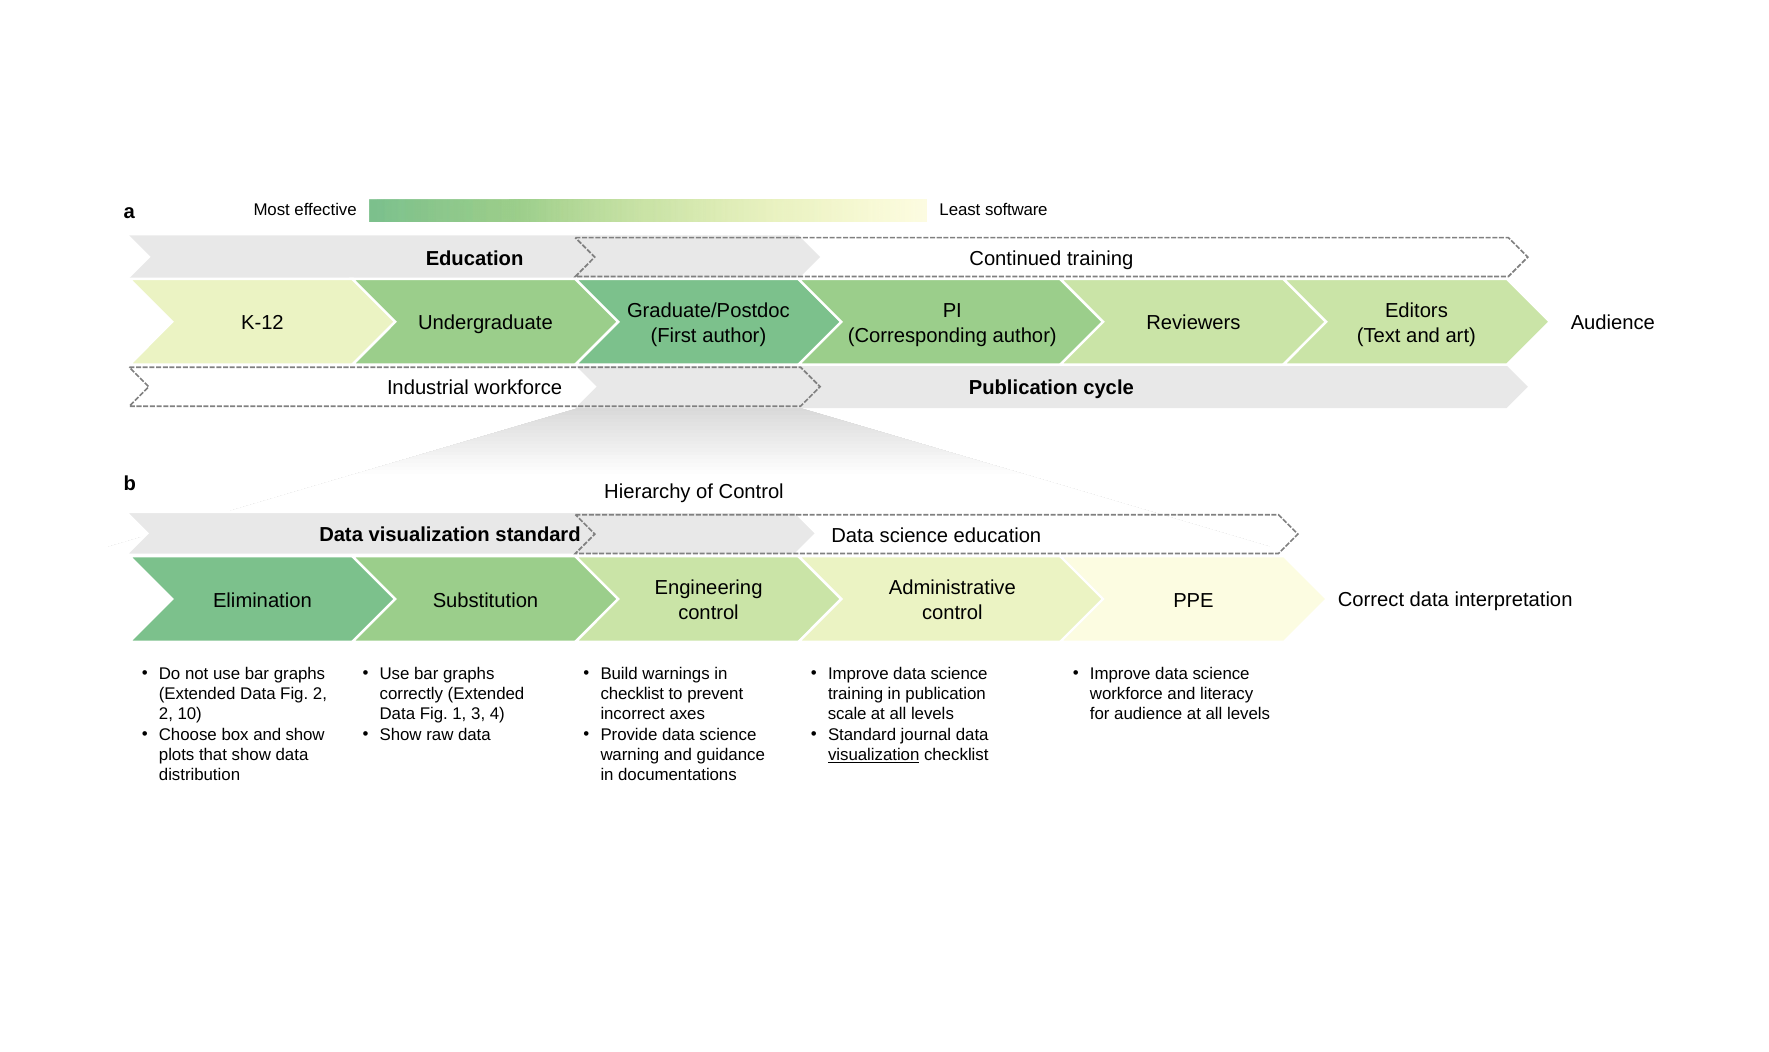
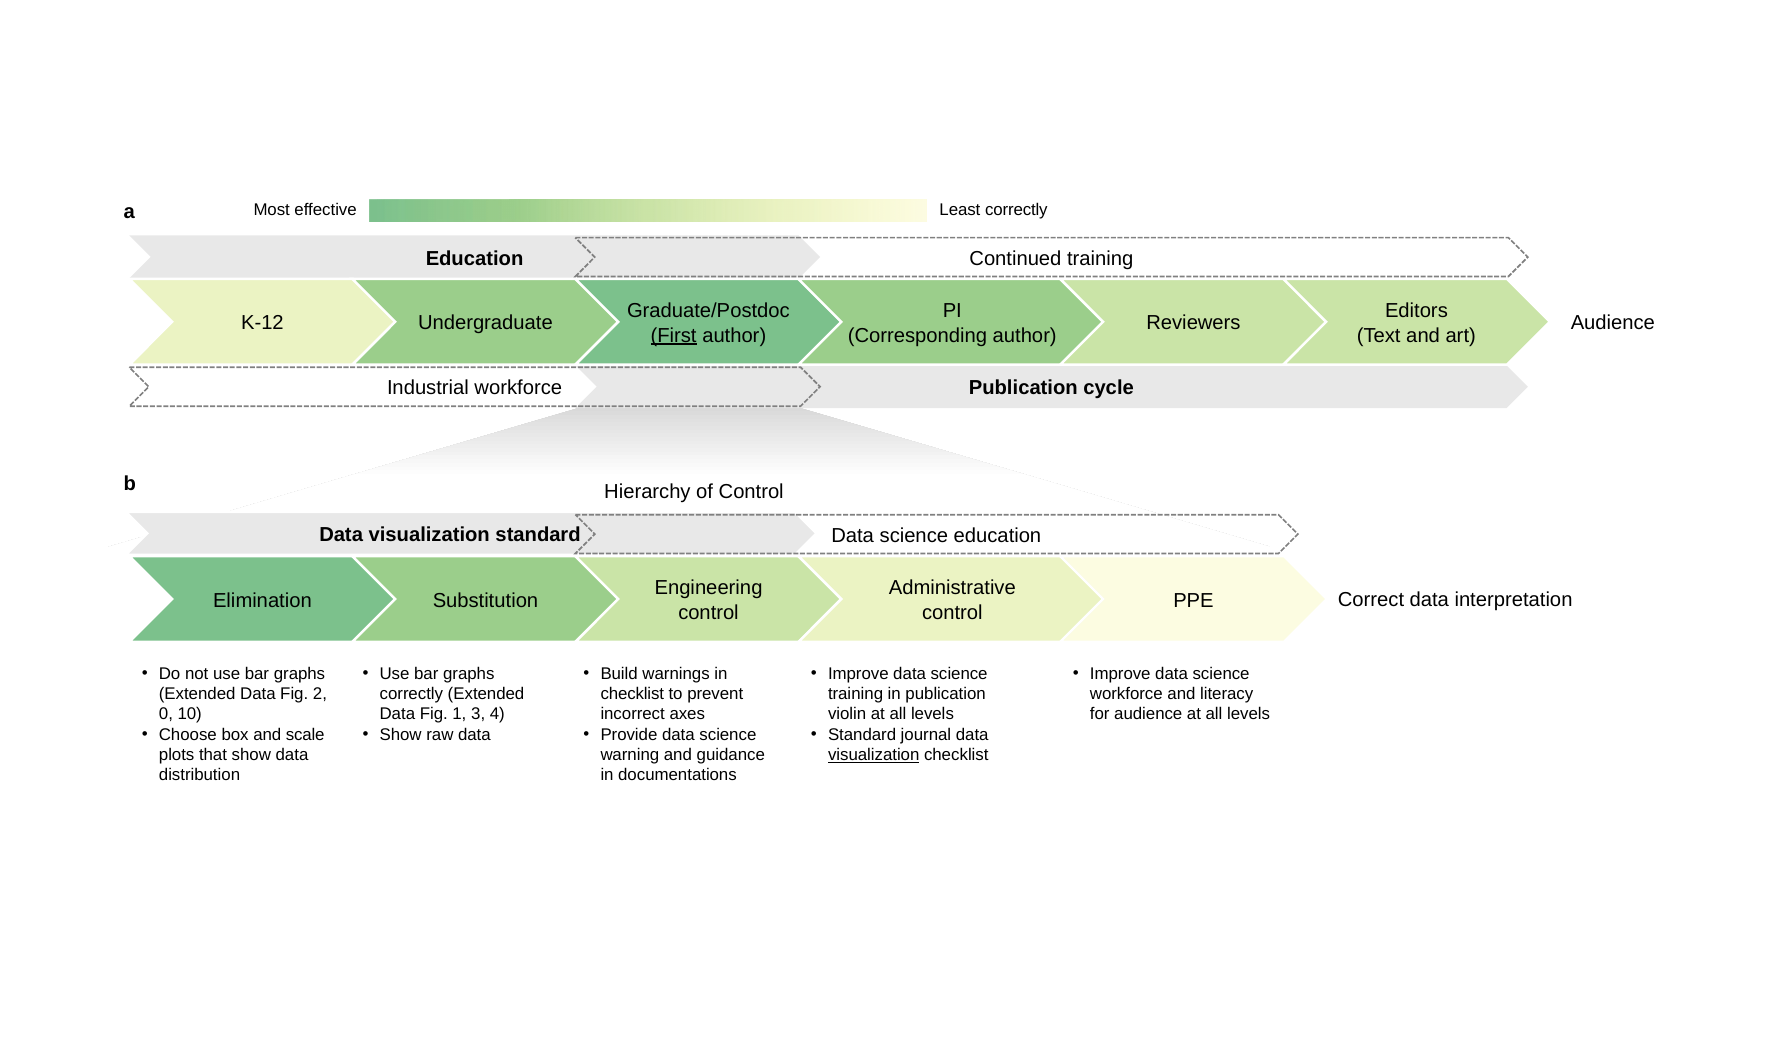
Least software: software -> correctly (1016, 210)
First underline: none -> present (674, 335)
2: 2 -> 0 (166, 714)
scale: scale -> violin (847, 714)
and show: show -> scale (305, 734)
